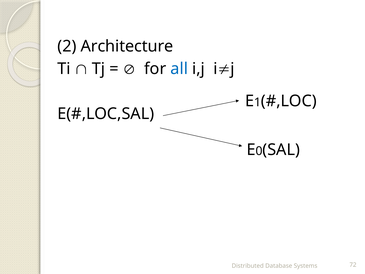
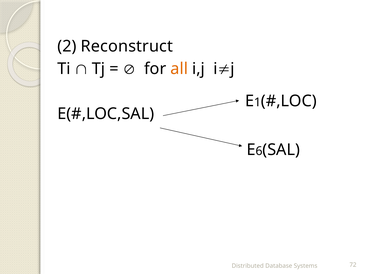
Architecture: Architecture -> Reconstruct (127, 46)
all colour: blue -> orange (179, 69)
0: 0 -> 6 (259, 151)
